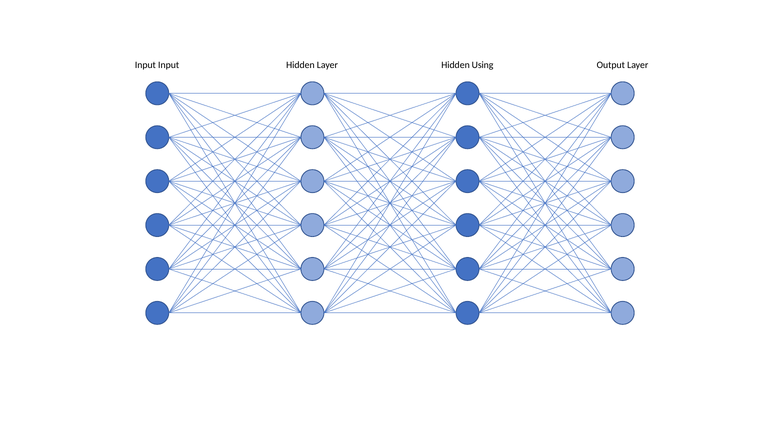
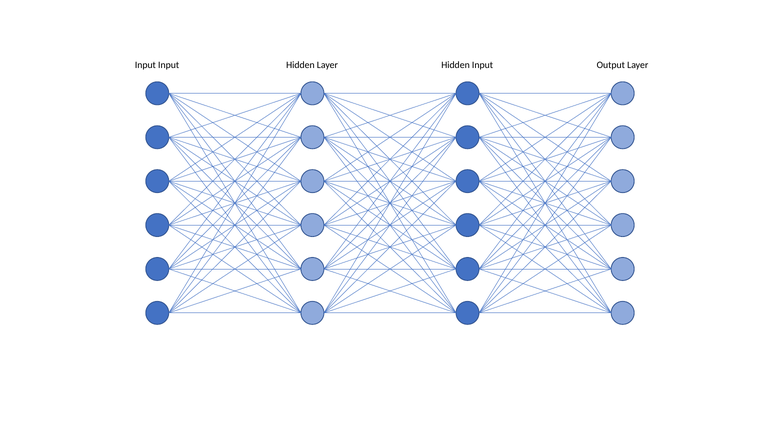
Hidden Using: Using -> Input (482, 65)
